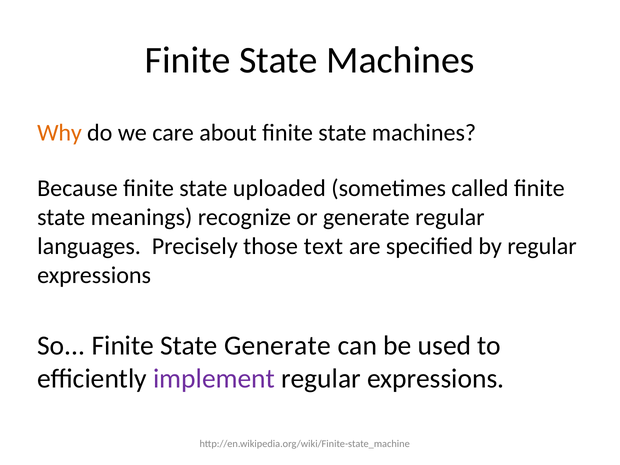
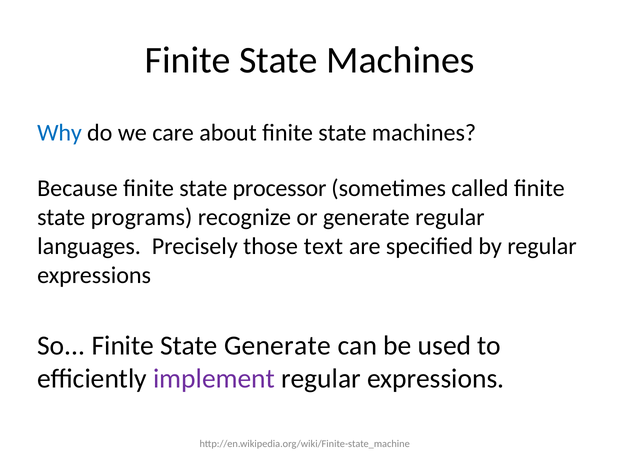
Why colour: orange -> blue (60, 133)
uploaded: uploaded -> processor (279, 188)
meanings: meanings -> programs (141, 217)
